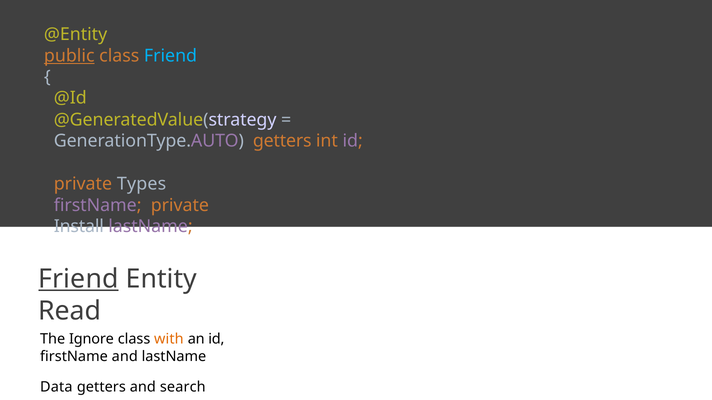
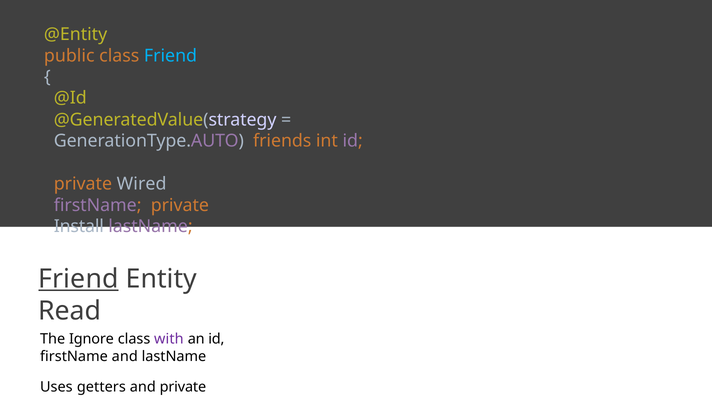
public underline: present -> none (69, 56)
GenerationType.AUTO getters: getters -> friends (282, 141)
Types: Types -> Wired (142, 184)
with colour: orange -> purple (169, 340)
Data: Data -> Uses (56, 388)
and search: search -> private (183, 388)
